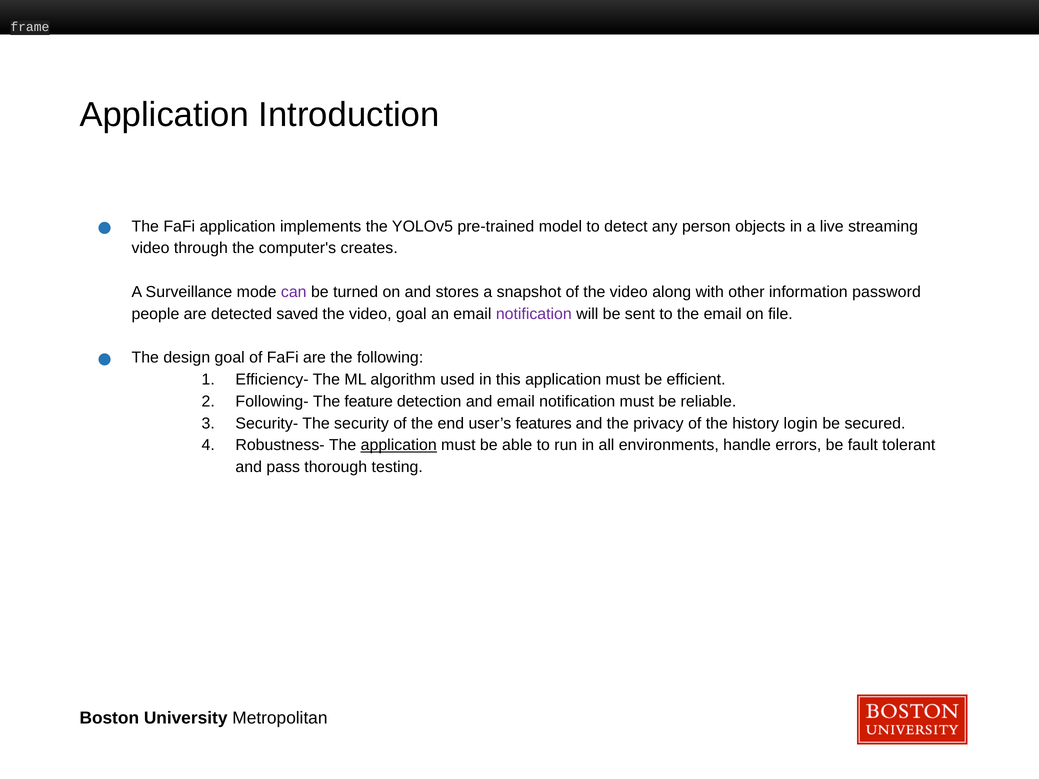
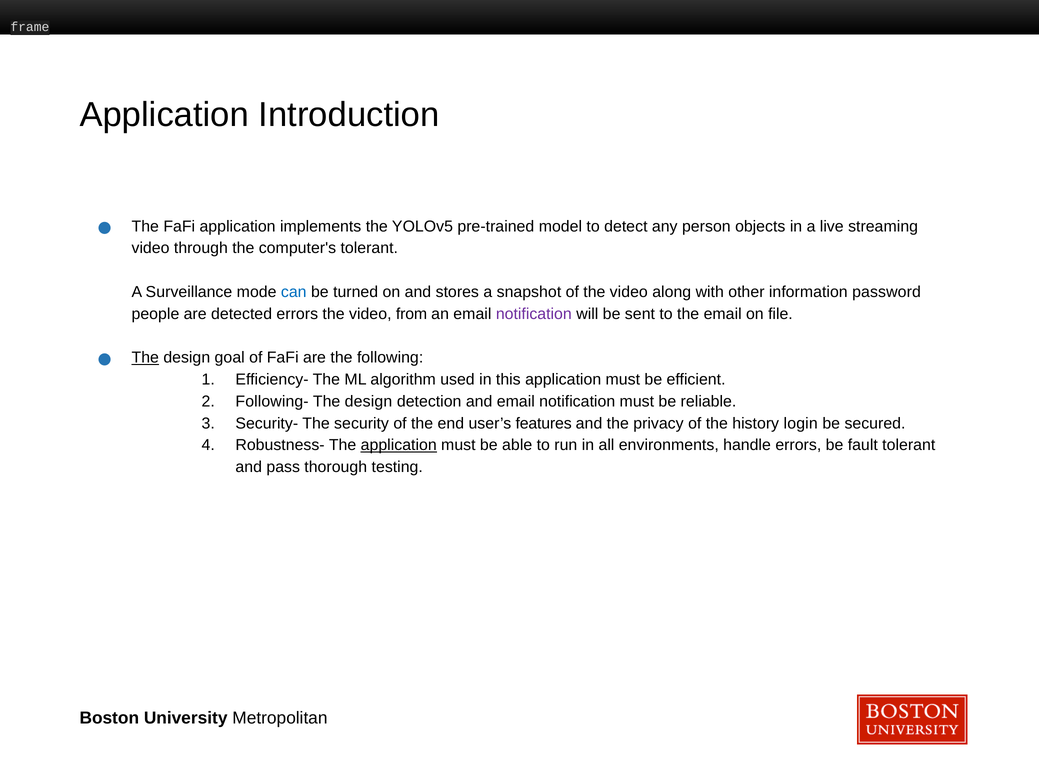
computer's creates: creates -> tolerant (369, 248)
can colour: purple -> blue (294, 292)
detected saved: saved -> errors (297, 314)
video goal: goal -> from (412, 314)
The underline: none -> present (145, 358)
feature: feature -> design (369, 402)
